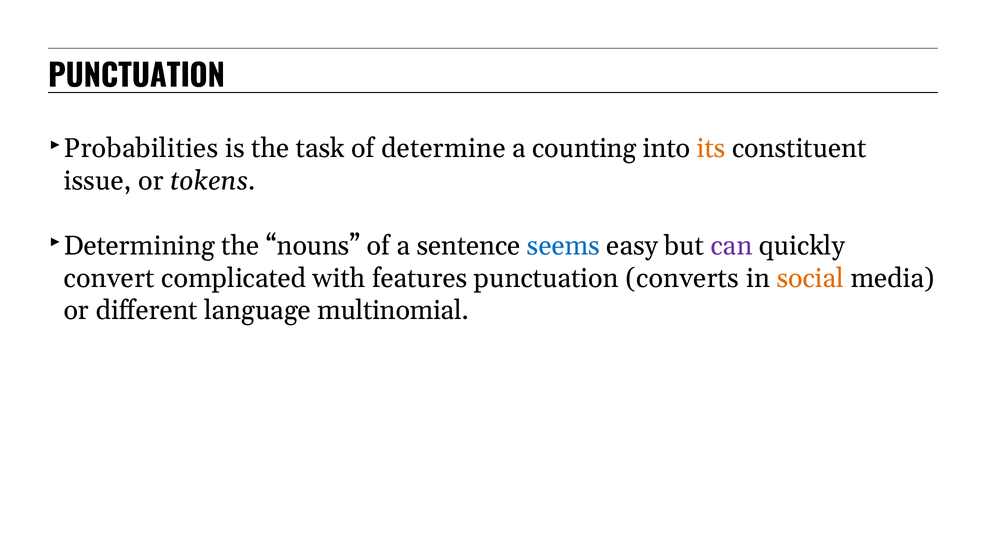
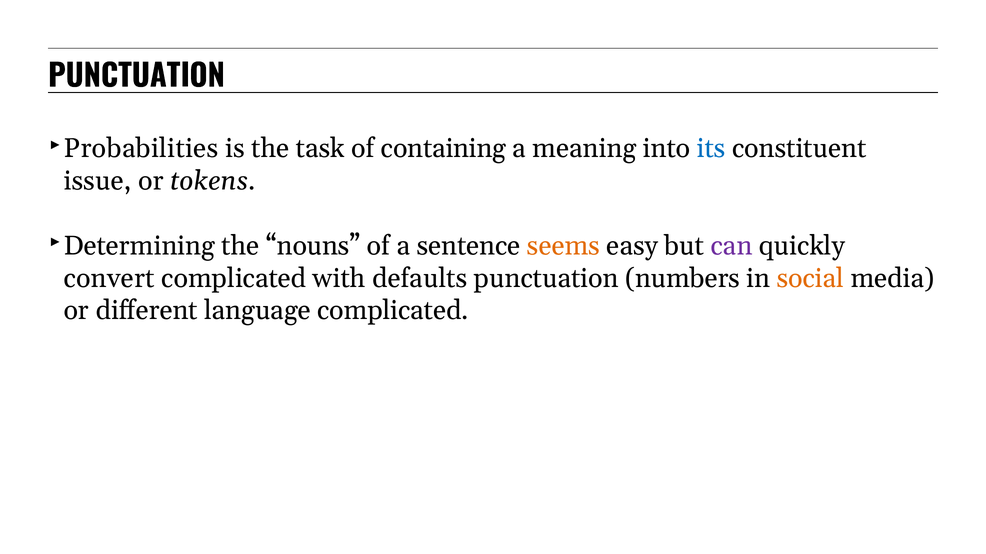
determine: determine -> containing (444, 148)
counting: counting -> meaning (584, 148)
its colour: orange -> blue (711, 148)
seems colour: blue -> orange (564, 246)
features: features -> defaults (420, 278)
converts: converts -> numbers (683, 278)
language multinomial: multinomial -> complicated (393, 310)
